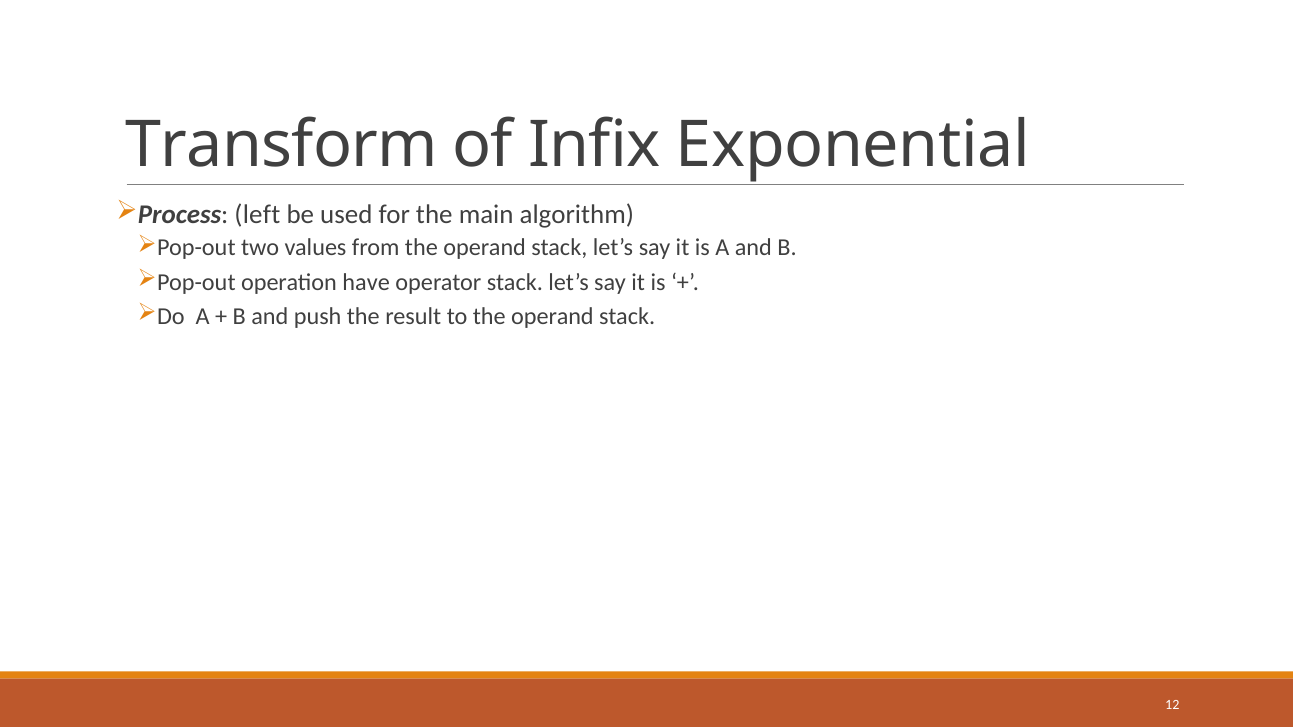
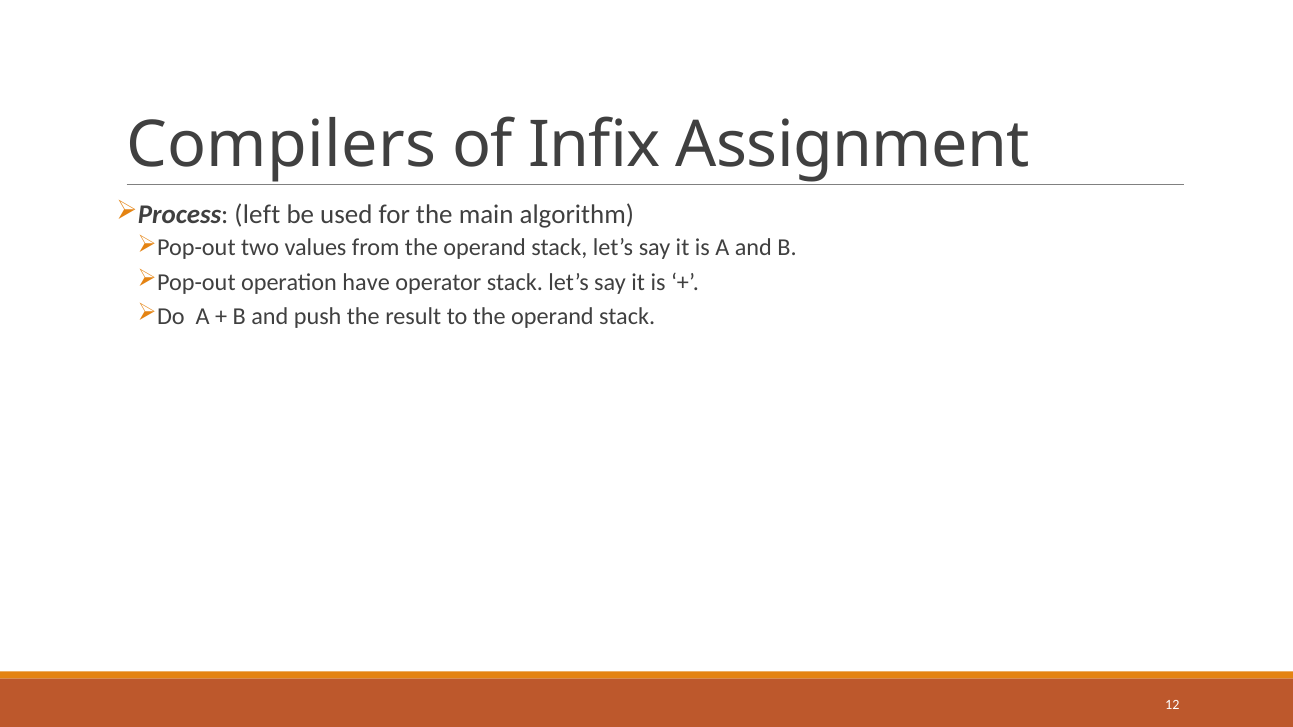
Transform: Transform -> Compilers (281, 145)
Exponential: Exponential -> Assignment (853, 145)
